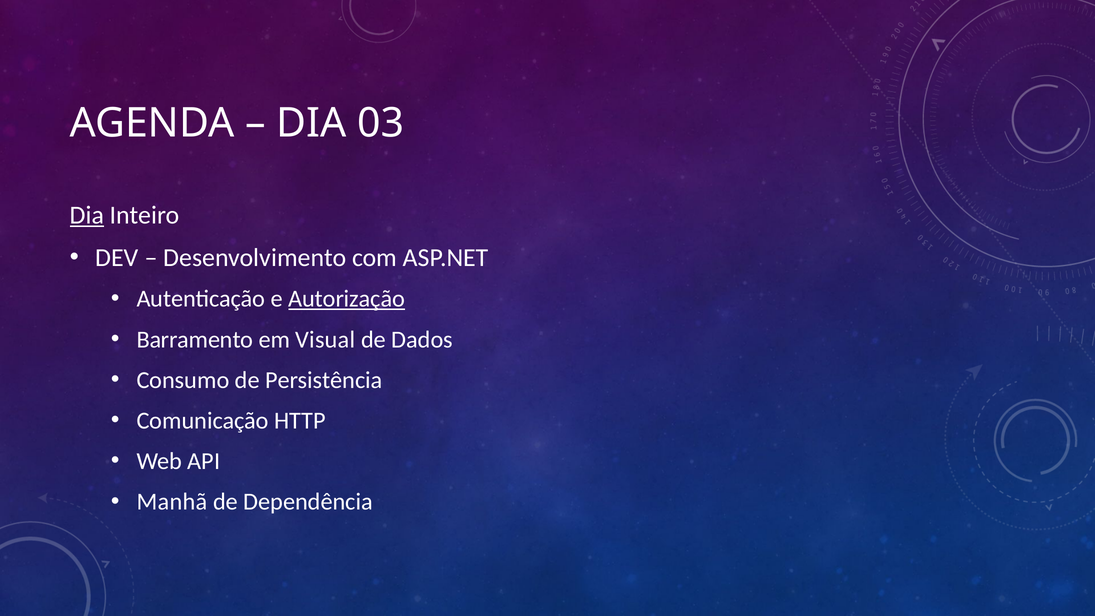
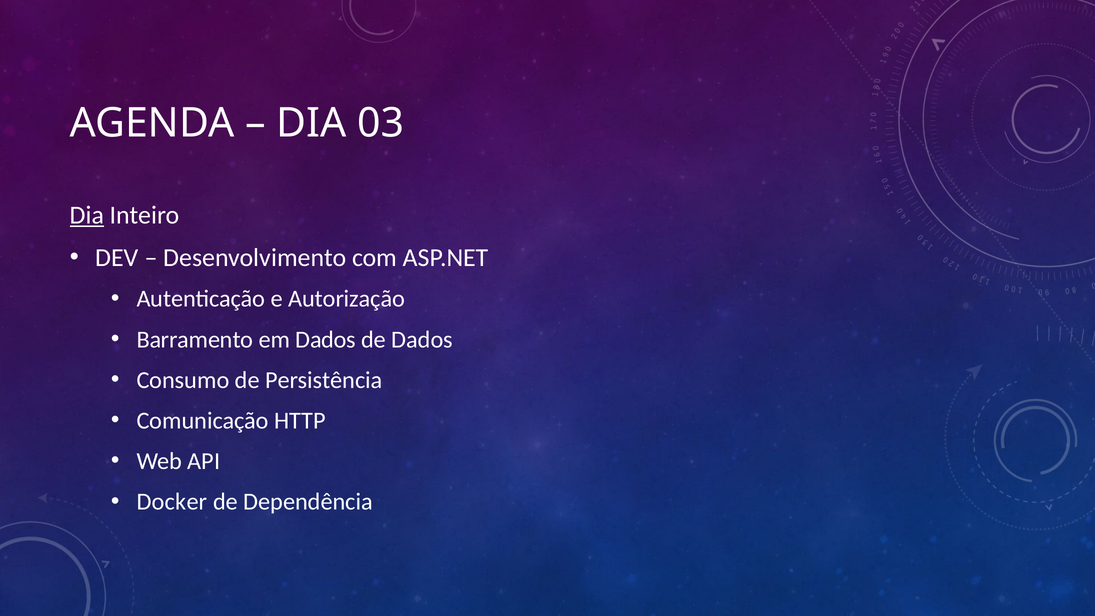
Autorização underline: present -> none (347, 299)
em Visual: Visual -> Dados (326, 339)
Manhã: Manhã -> Docker (172, 502)
